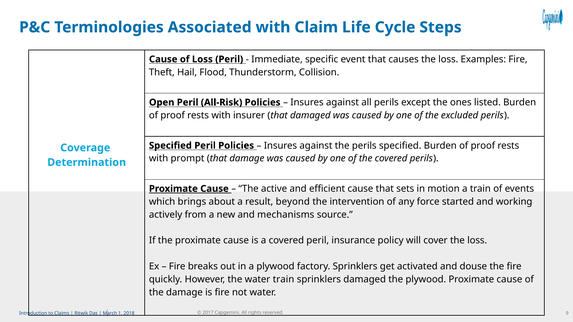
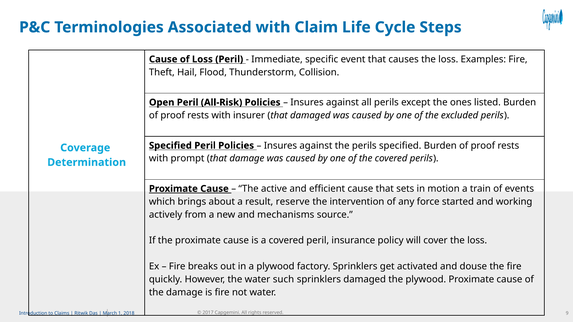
beyond: beyond -> reserve (293, 202)
water train: train -> such (284, 280)
